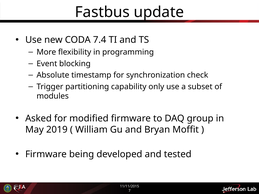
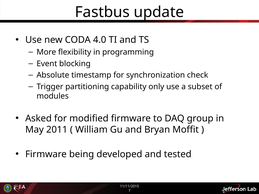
7.4: 7.4 -> 4.0 (100, 40)
2019: 2019 -> 2011 (57, 130)
